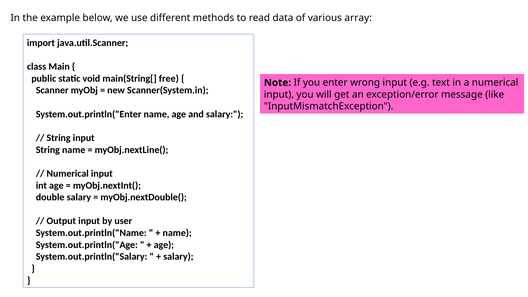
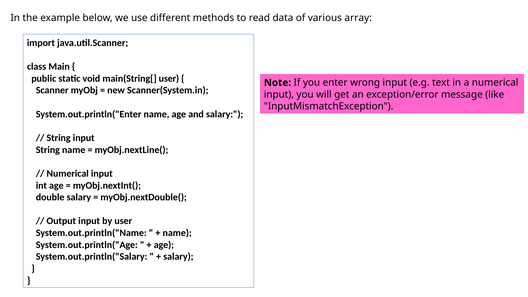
main(String[ free: free -> user (169, 78)
